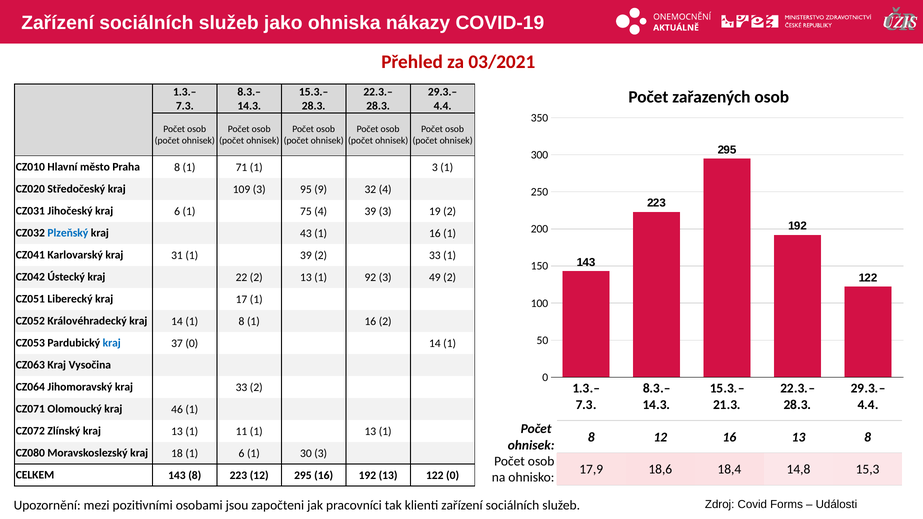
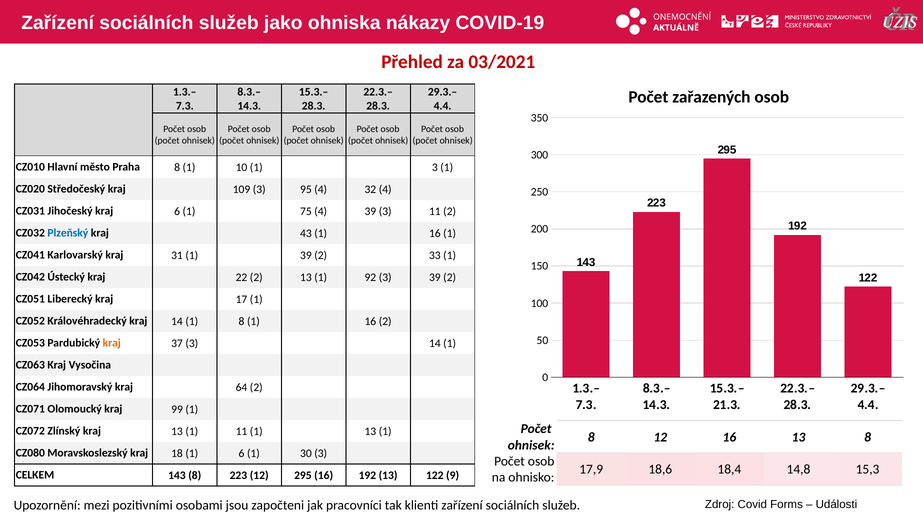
71: 71 -> 10 (241, 167)
95 9: 9 -> 4 (321, 189)
3 19: 19 -> 11 (435, 211)
3 49: 49 -> 39 (435, 277)
kraj colour: blue -> orange (112, 343)
37 0: 0 -> 3 (192, 344)
kraj 33: 33 -> 64 (241, 388)
46: 46 -> 99 (177, 410)
122 0: 0 -> 9 (453, 476)
